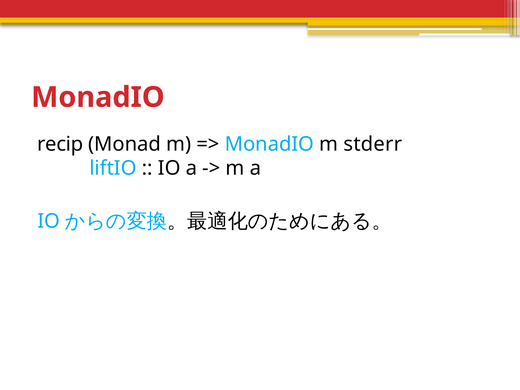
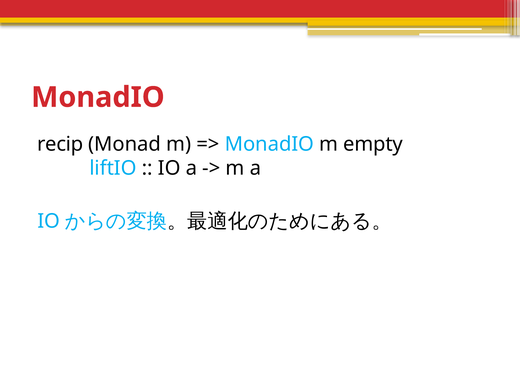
stderr: stderr -> empty (373, 144)
